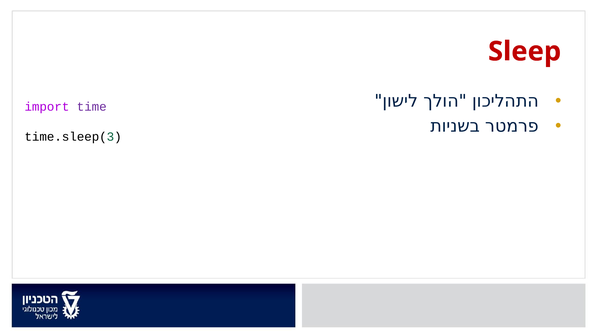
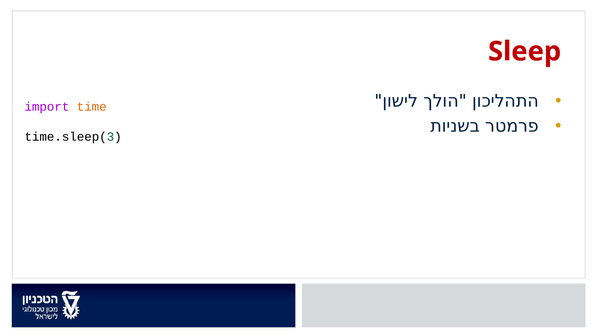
time colour: purple -> orange (92, 107)
